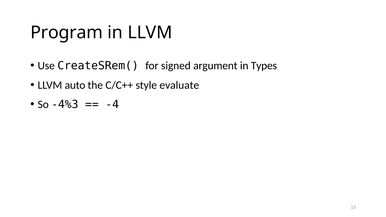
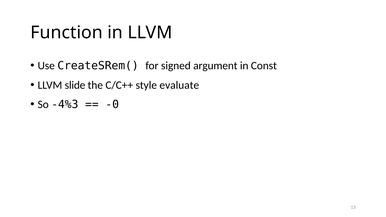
Program: Program -> Function (67, 32)
Types: Types -> Const (264, 66)
auto: auto -> slide (75, 85)
-4: -4 -> -0 (112, 105)
